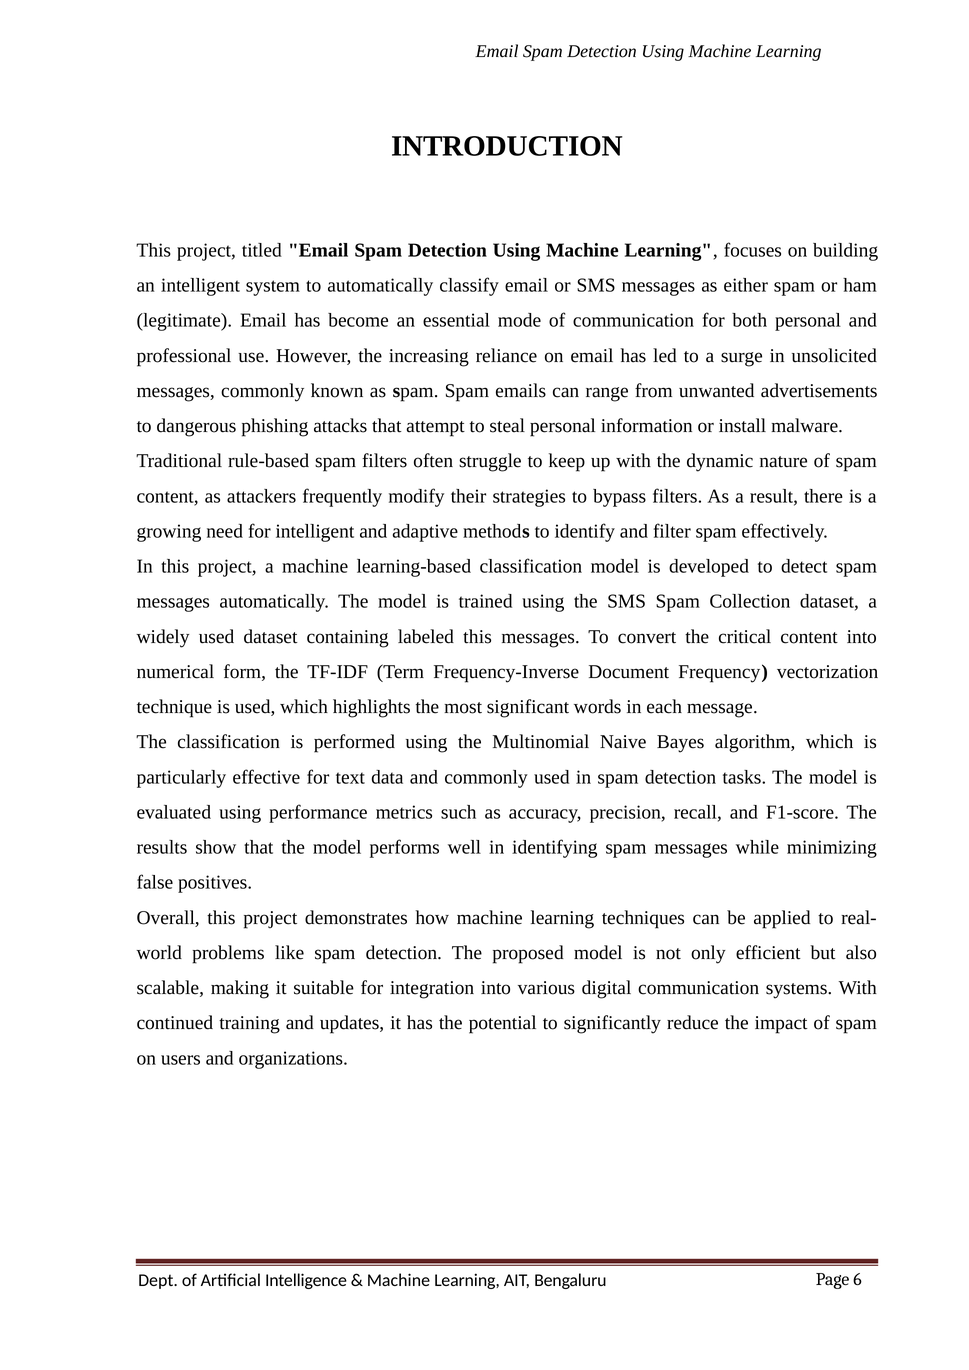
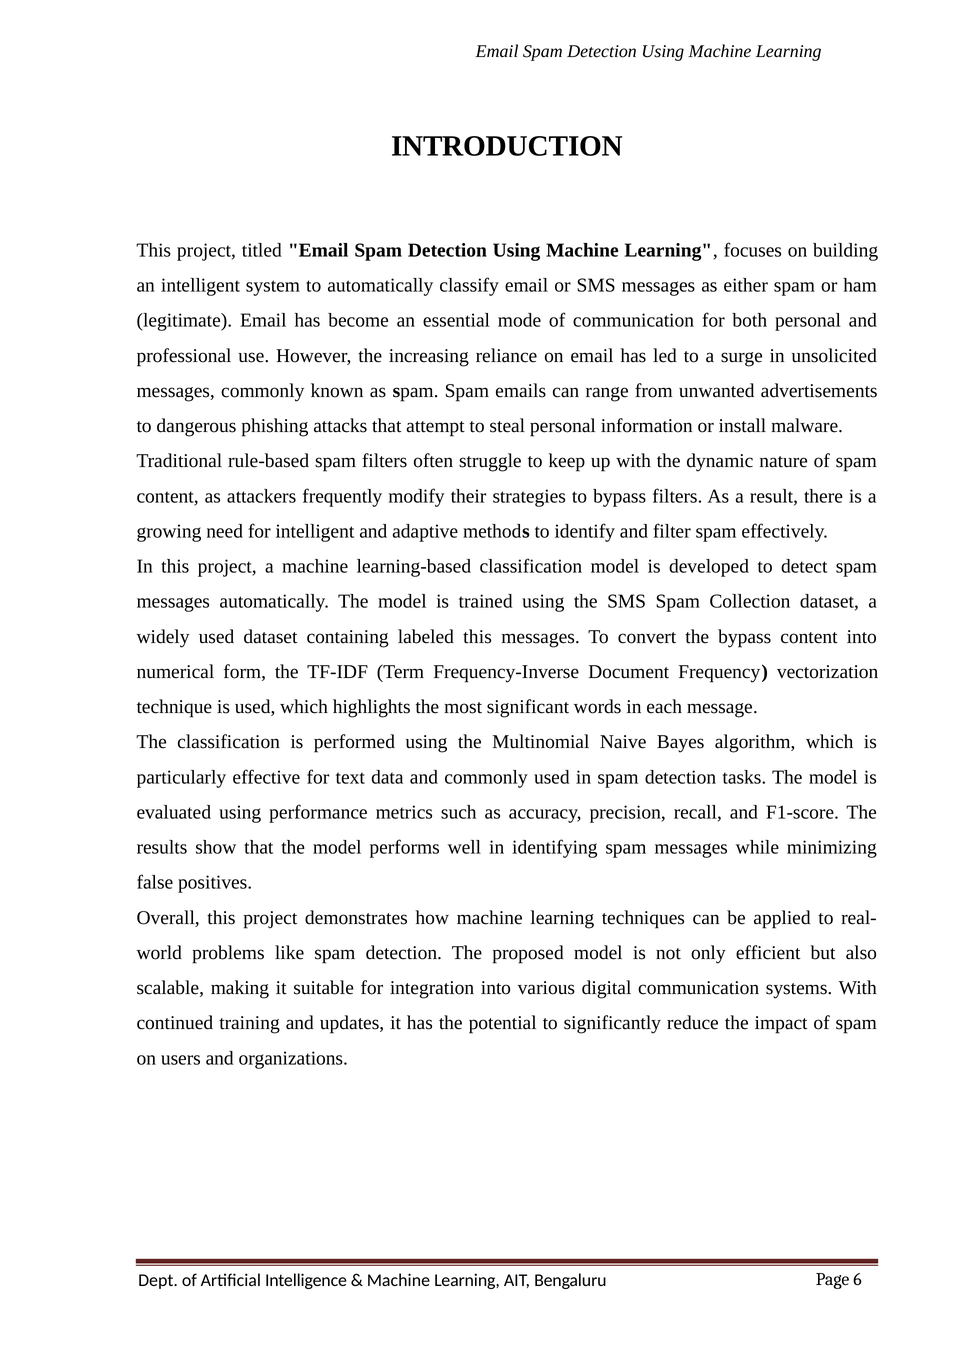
the critical: critical -> bypass (745, 637)
